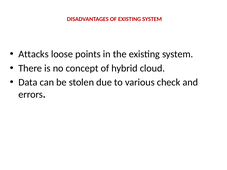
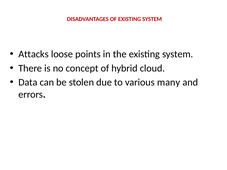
check: check -> many (169, 82)
